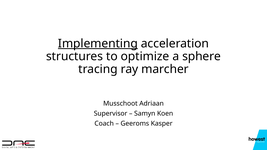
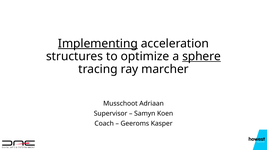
sphere underline: none -> present (202, 56)
